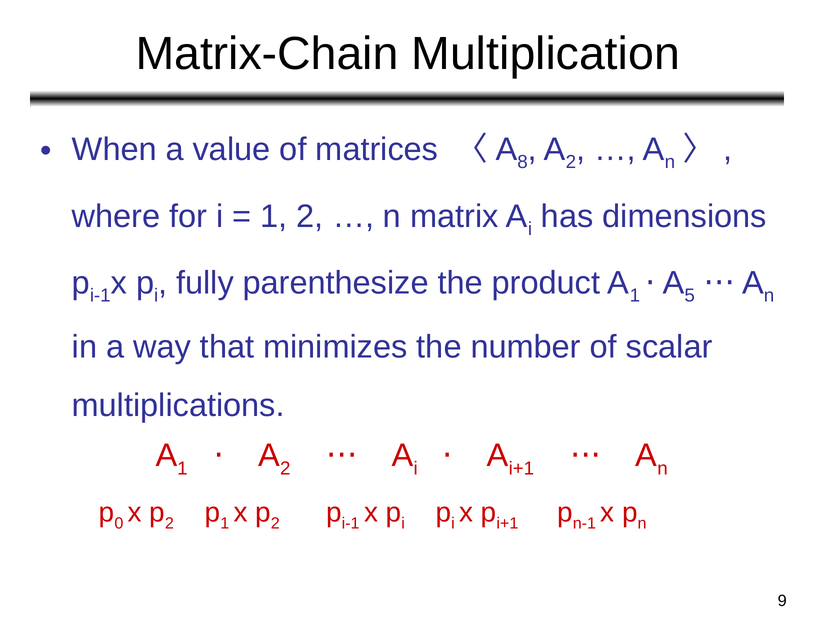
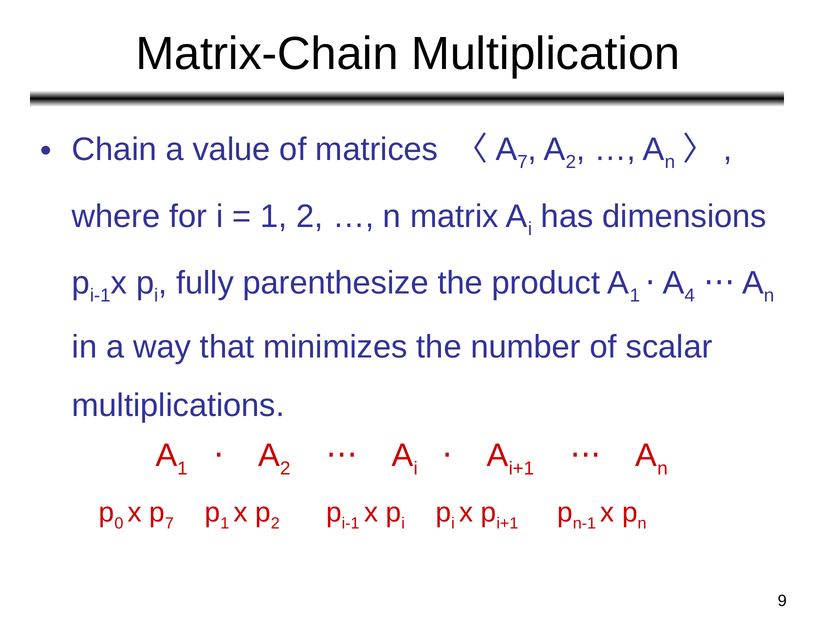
When: When -> Chain (114, 150)
A 8: 8 -> 7 (523, 162)
5: 5 -> 4 (690, 295)
2: 2 -> 7 (169, 523)
